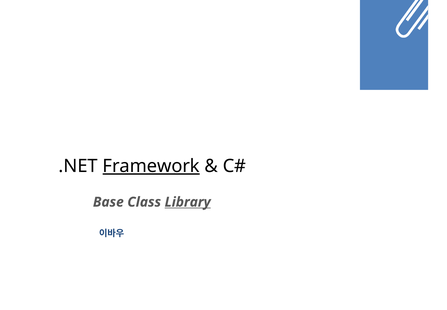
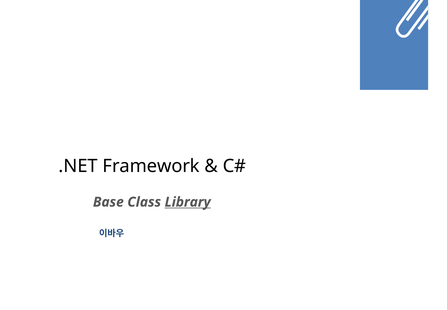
Framework underline: present -> none (151, 166)
